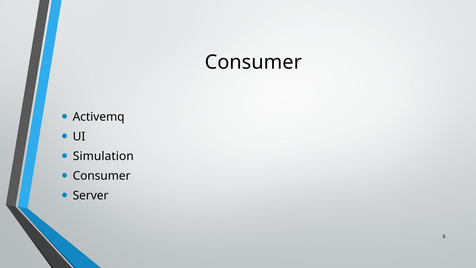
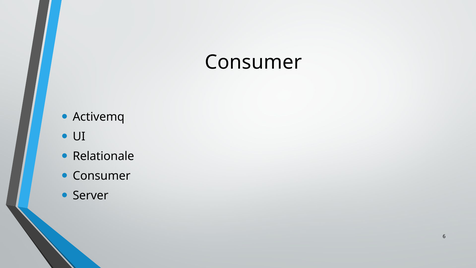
Simulation: Simulation -> Relationale (103, 156)
